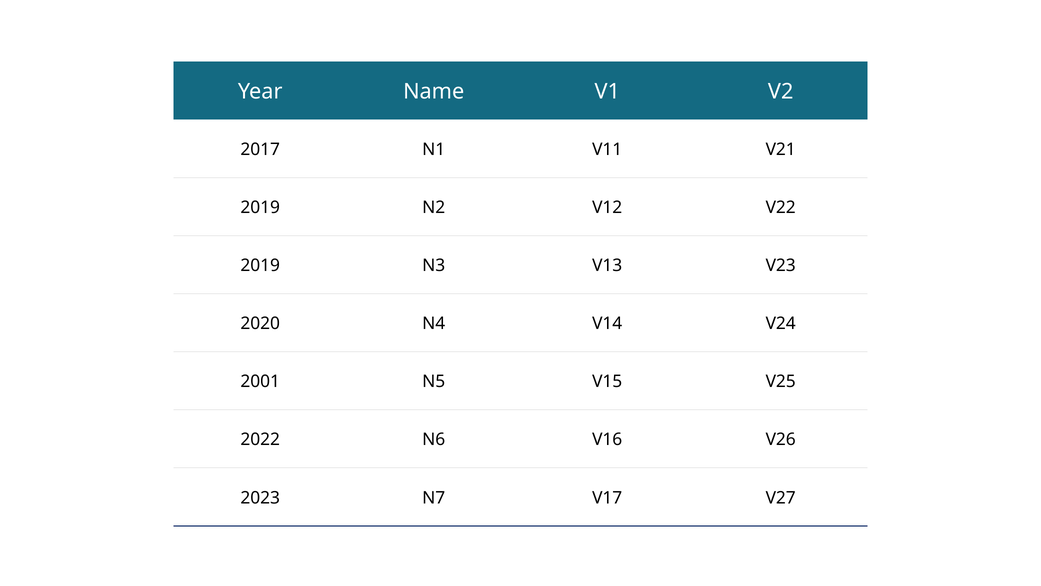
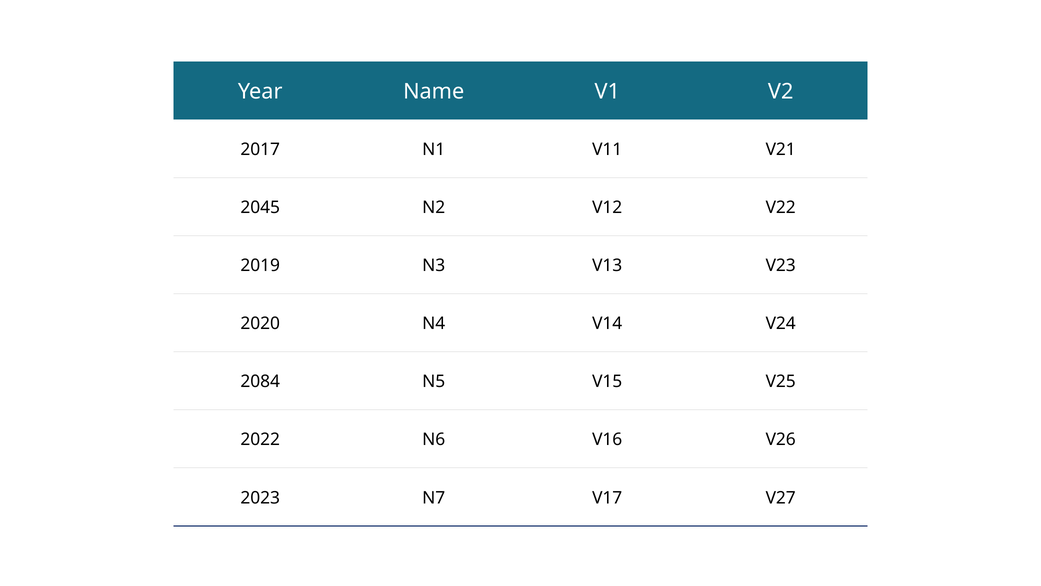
2019: 2019 -> 2045 (260, 207)
2001: 2001 -> 2084 (260, 381)
